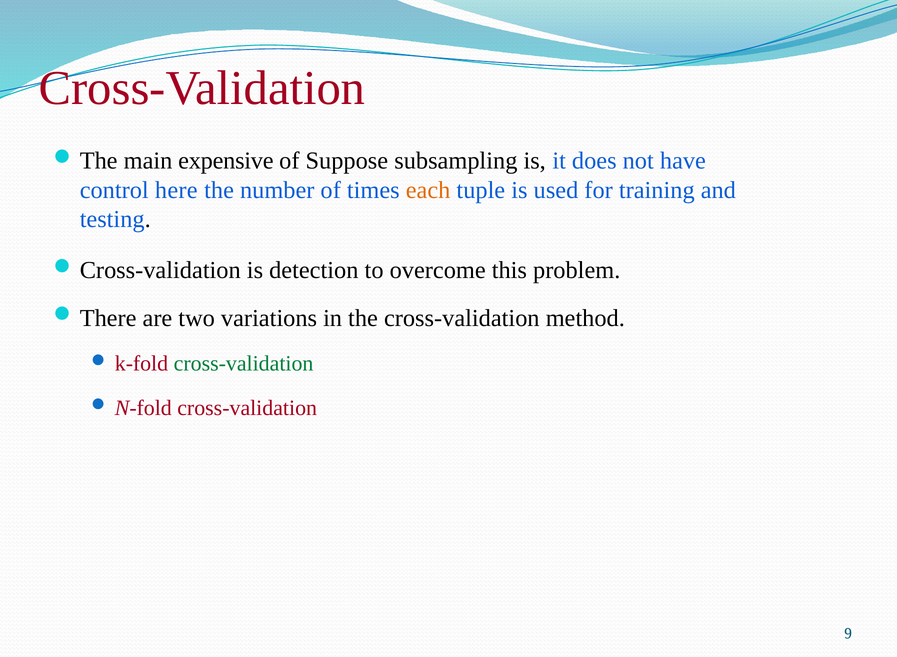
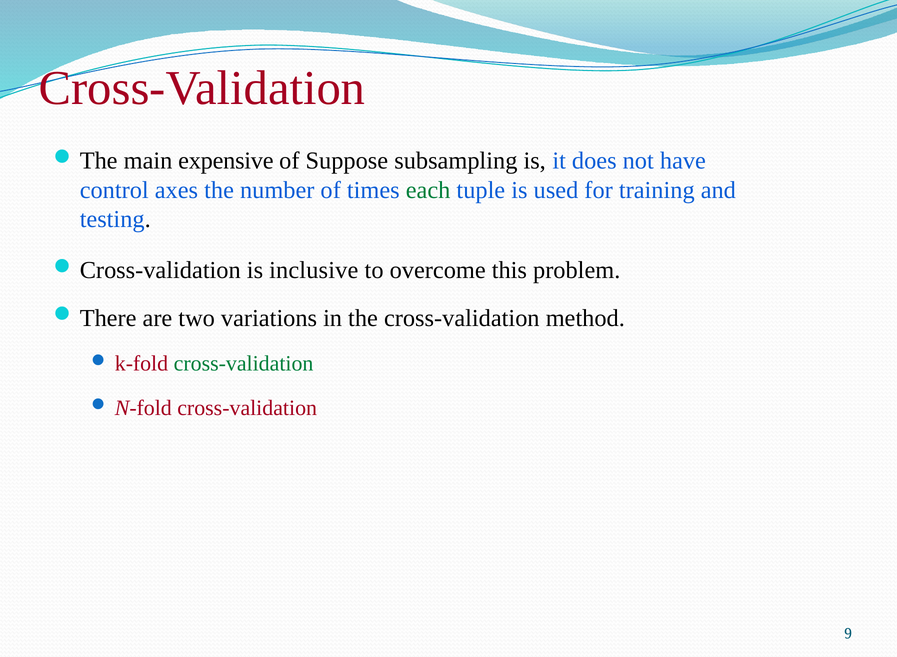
here: here -> axes (176, 190)
each colour: orange -> green (428, 190)
detection: detection -> inclusive (314, 270)
